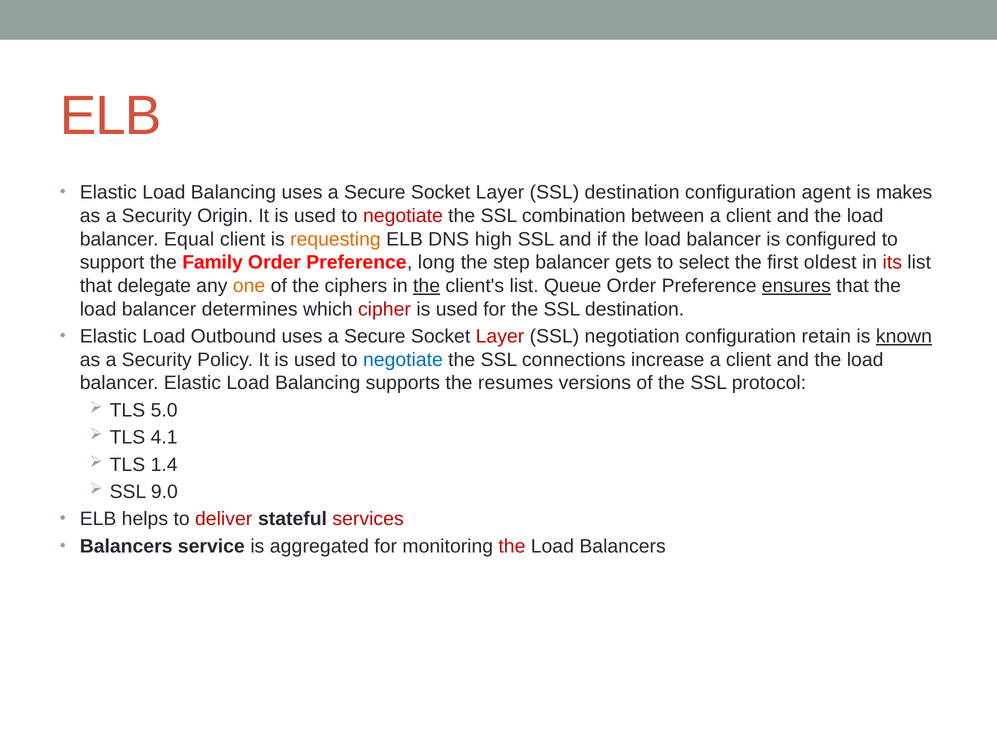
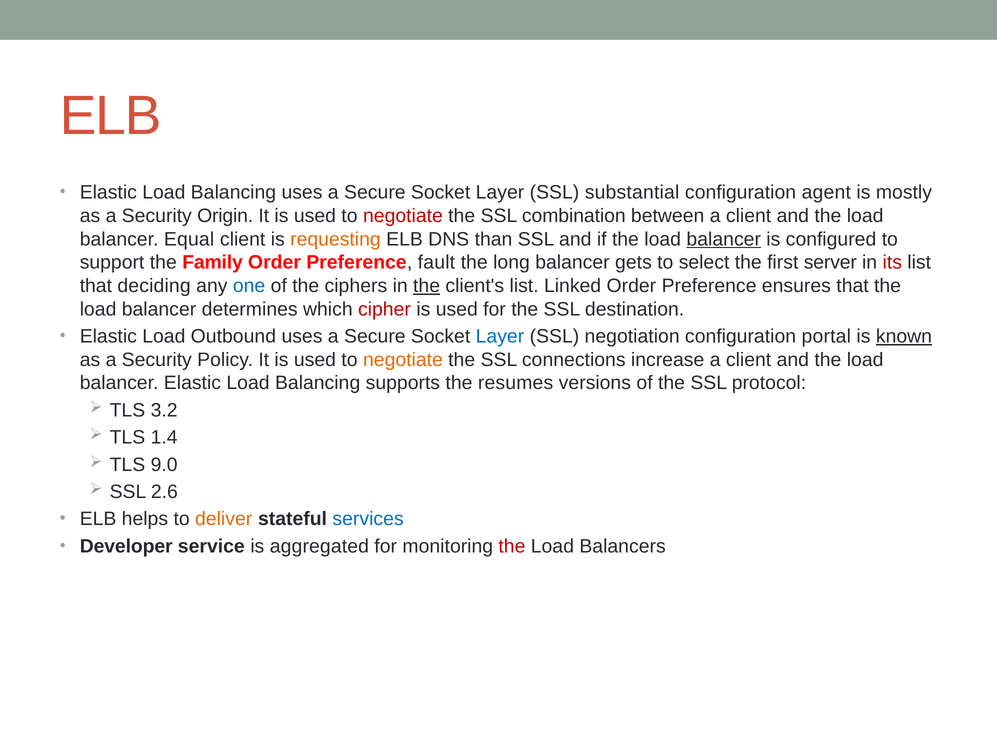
Layer SSL destination: destination -> substantial (632, 192)
makes: makes -> mostly (904, 192)
high: high -> than (493, 239)
balancer underline: none -> present (724, 239)
long: long -> fault (436, 262)
step: step -> long (511, 262)
oldest: oldest -> server (830, 262)
delegate: delegate -> deciding (154, 286)
one colour: orange -> blue (249, 286)
Queue: Queue -> Linked (573, 286)
ensures underline: present -> none (796, 286)
Layer colour: red -> blue (500, 336)
retain: retain -> portal (826, 336)
negotiate colour: blue -> orange (403, 360)
5.0: 5.0 -> 3.2 (164, 410)
4.1: 4.1 -> 1.4 (164, 437)
1.4: 1.4 -> 9.0 (164, 465)
9.0: 9.0 -> 2.6 (164, 492)
deliver colour: red -> orange (224, 519)
services colour: red -> blue (368, 519)
Balancers: Balancers -> Developer (126, 546)
